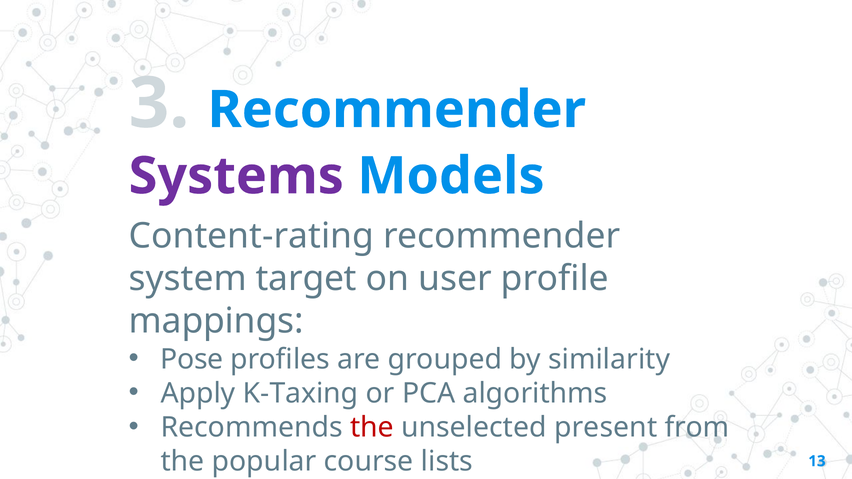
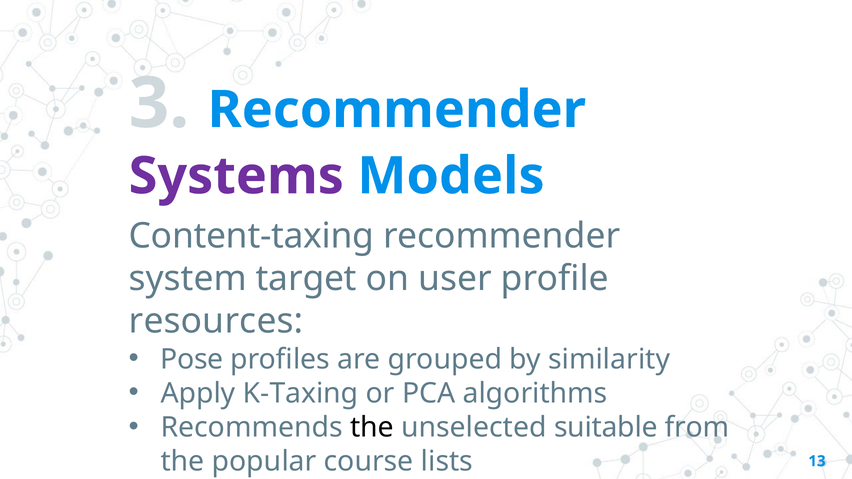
Content-rating: Content-rating -> Content-taxing (251, 236)
mappings: mappings -> resources (216, 321)
the colour: red -> black (372, 427)
present: present -> suitable (606, 427)
